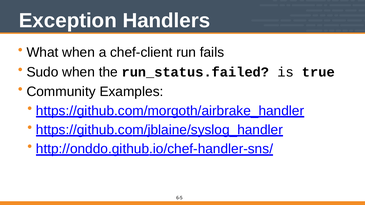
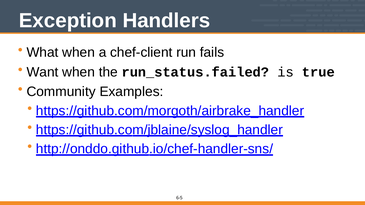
Sudo: Sudo -> Want (42, 72)
